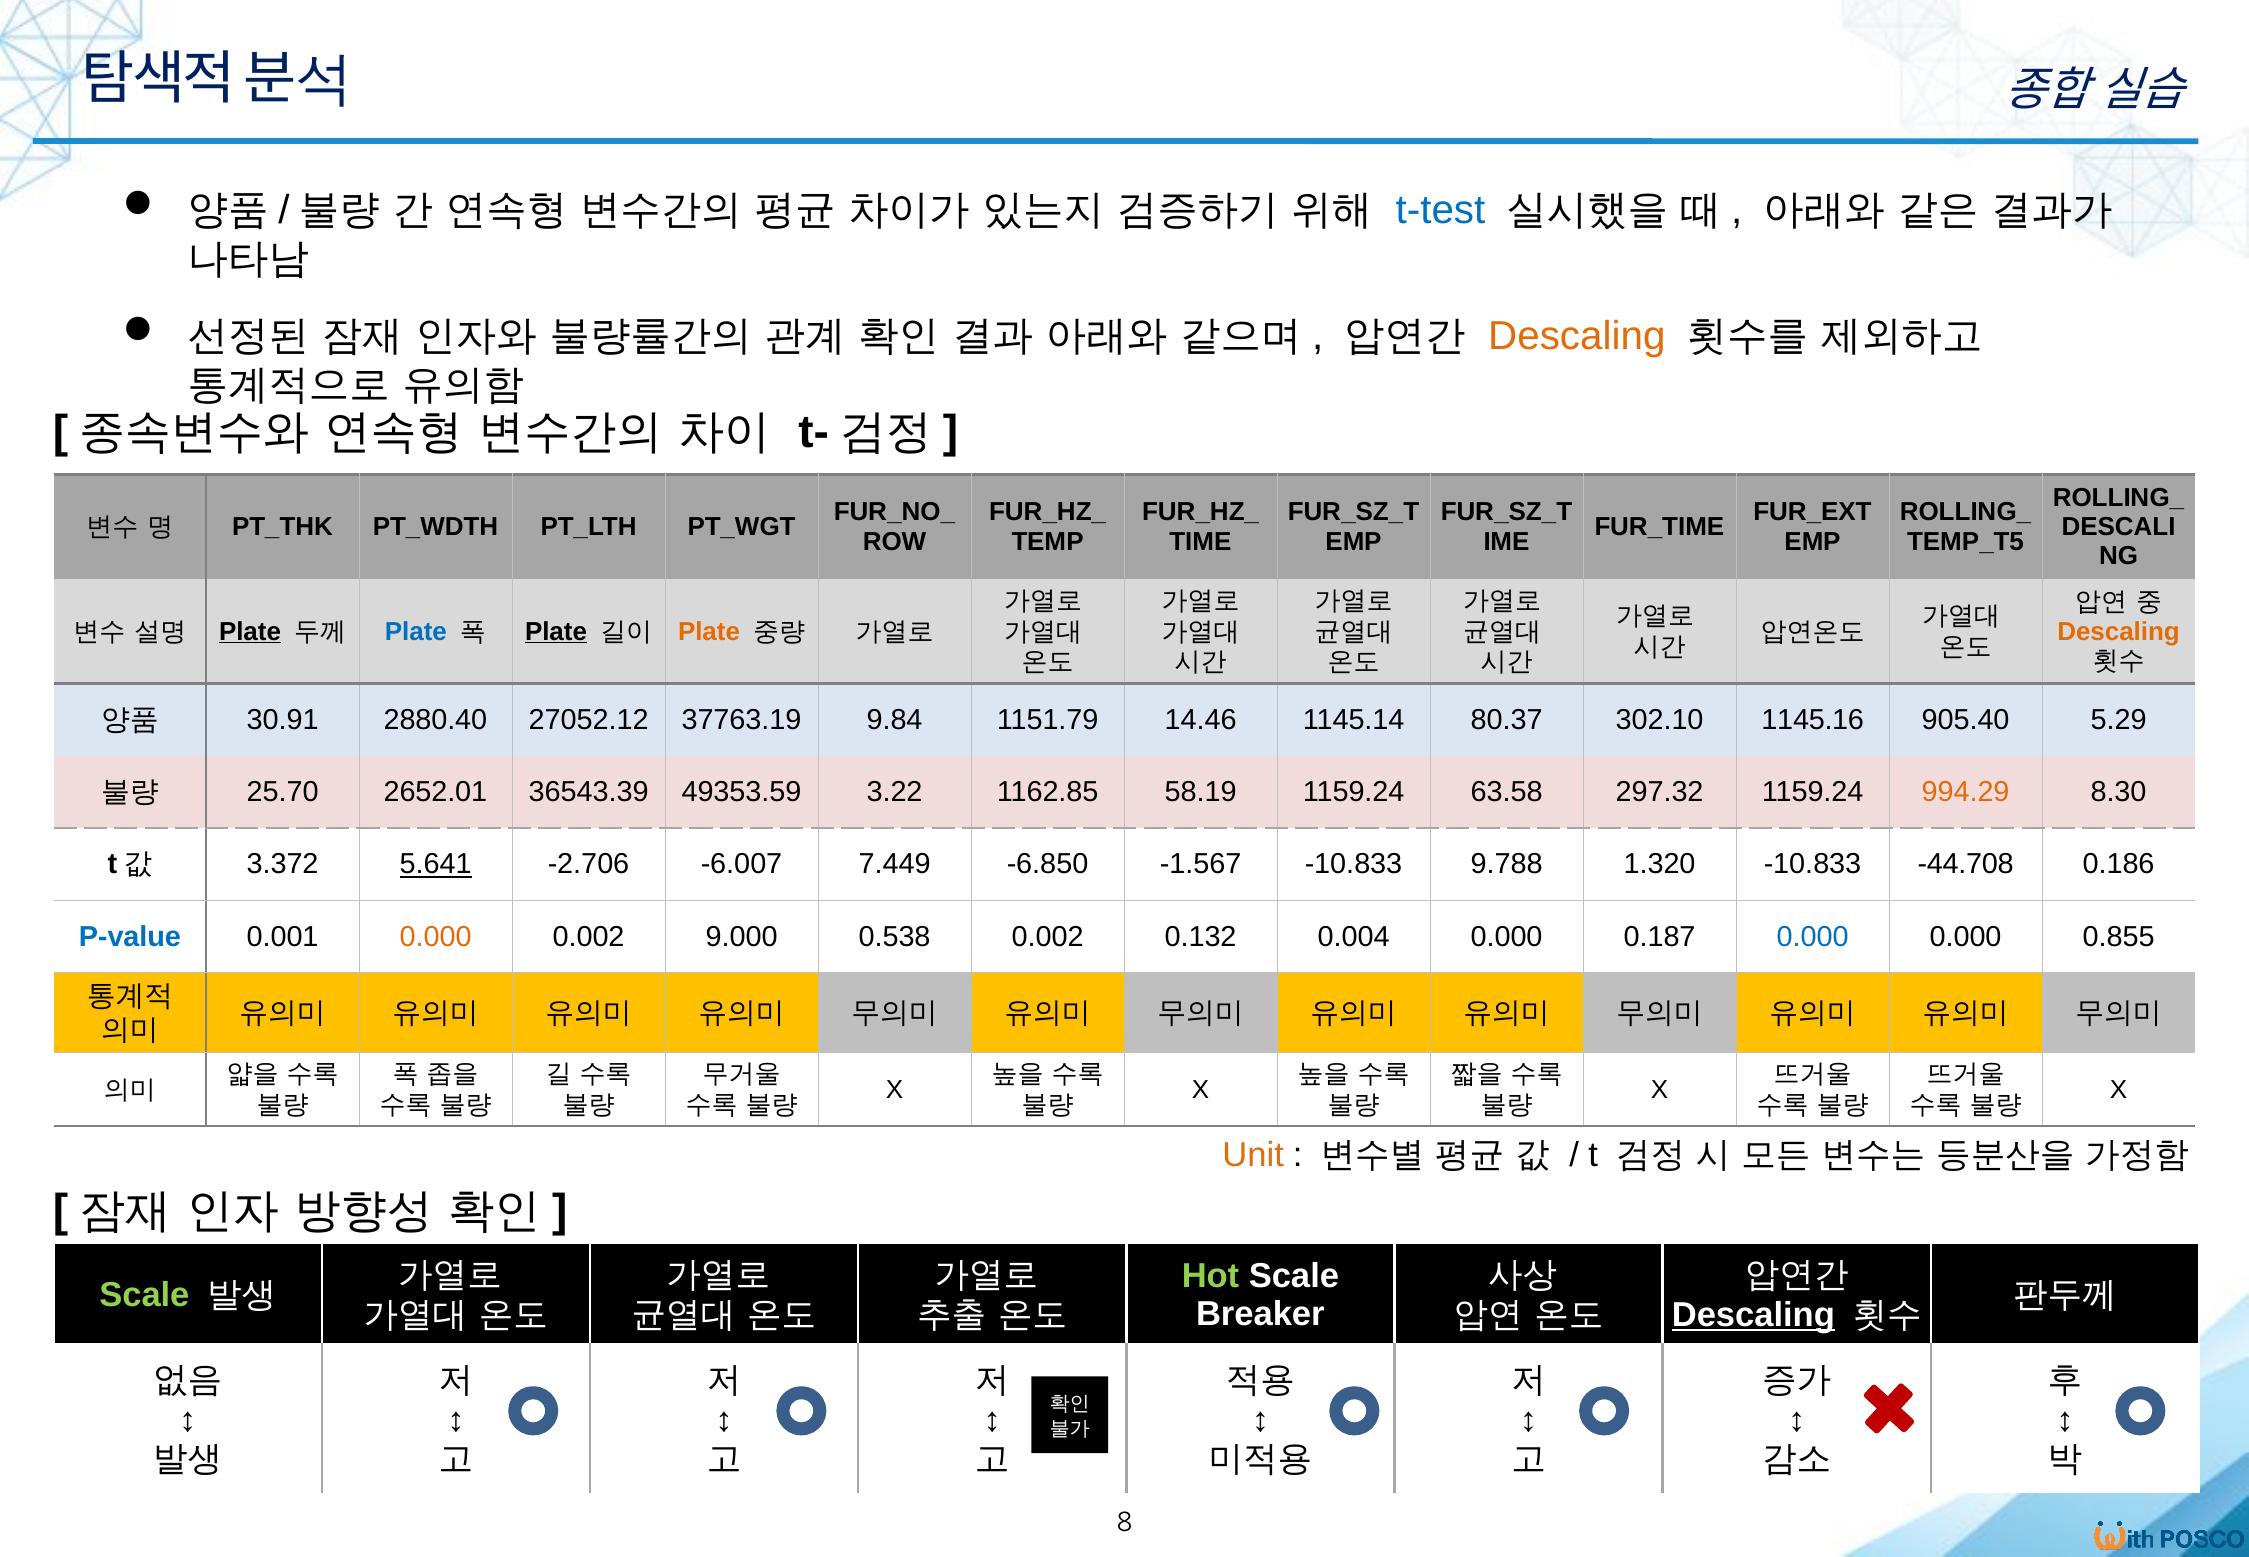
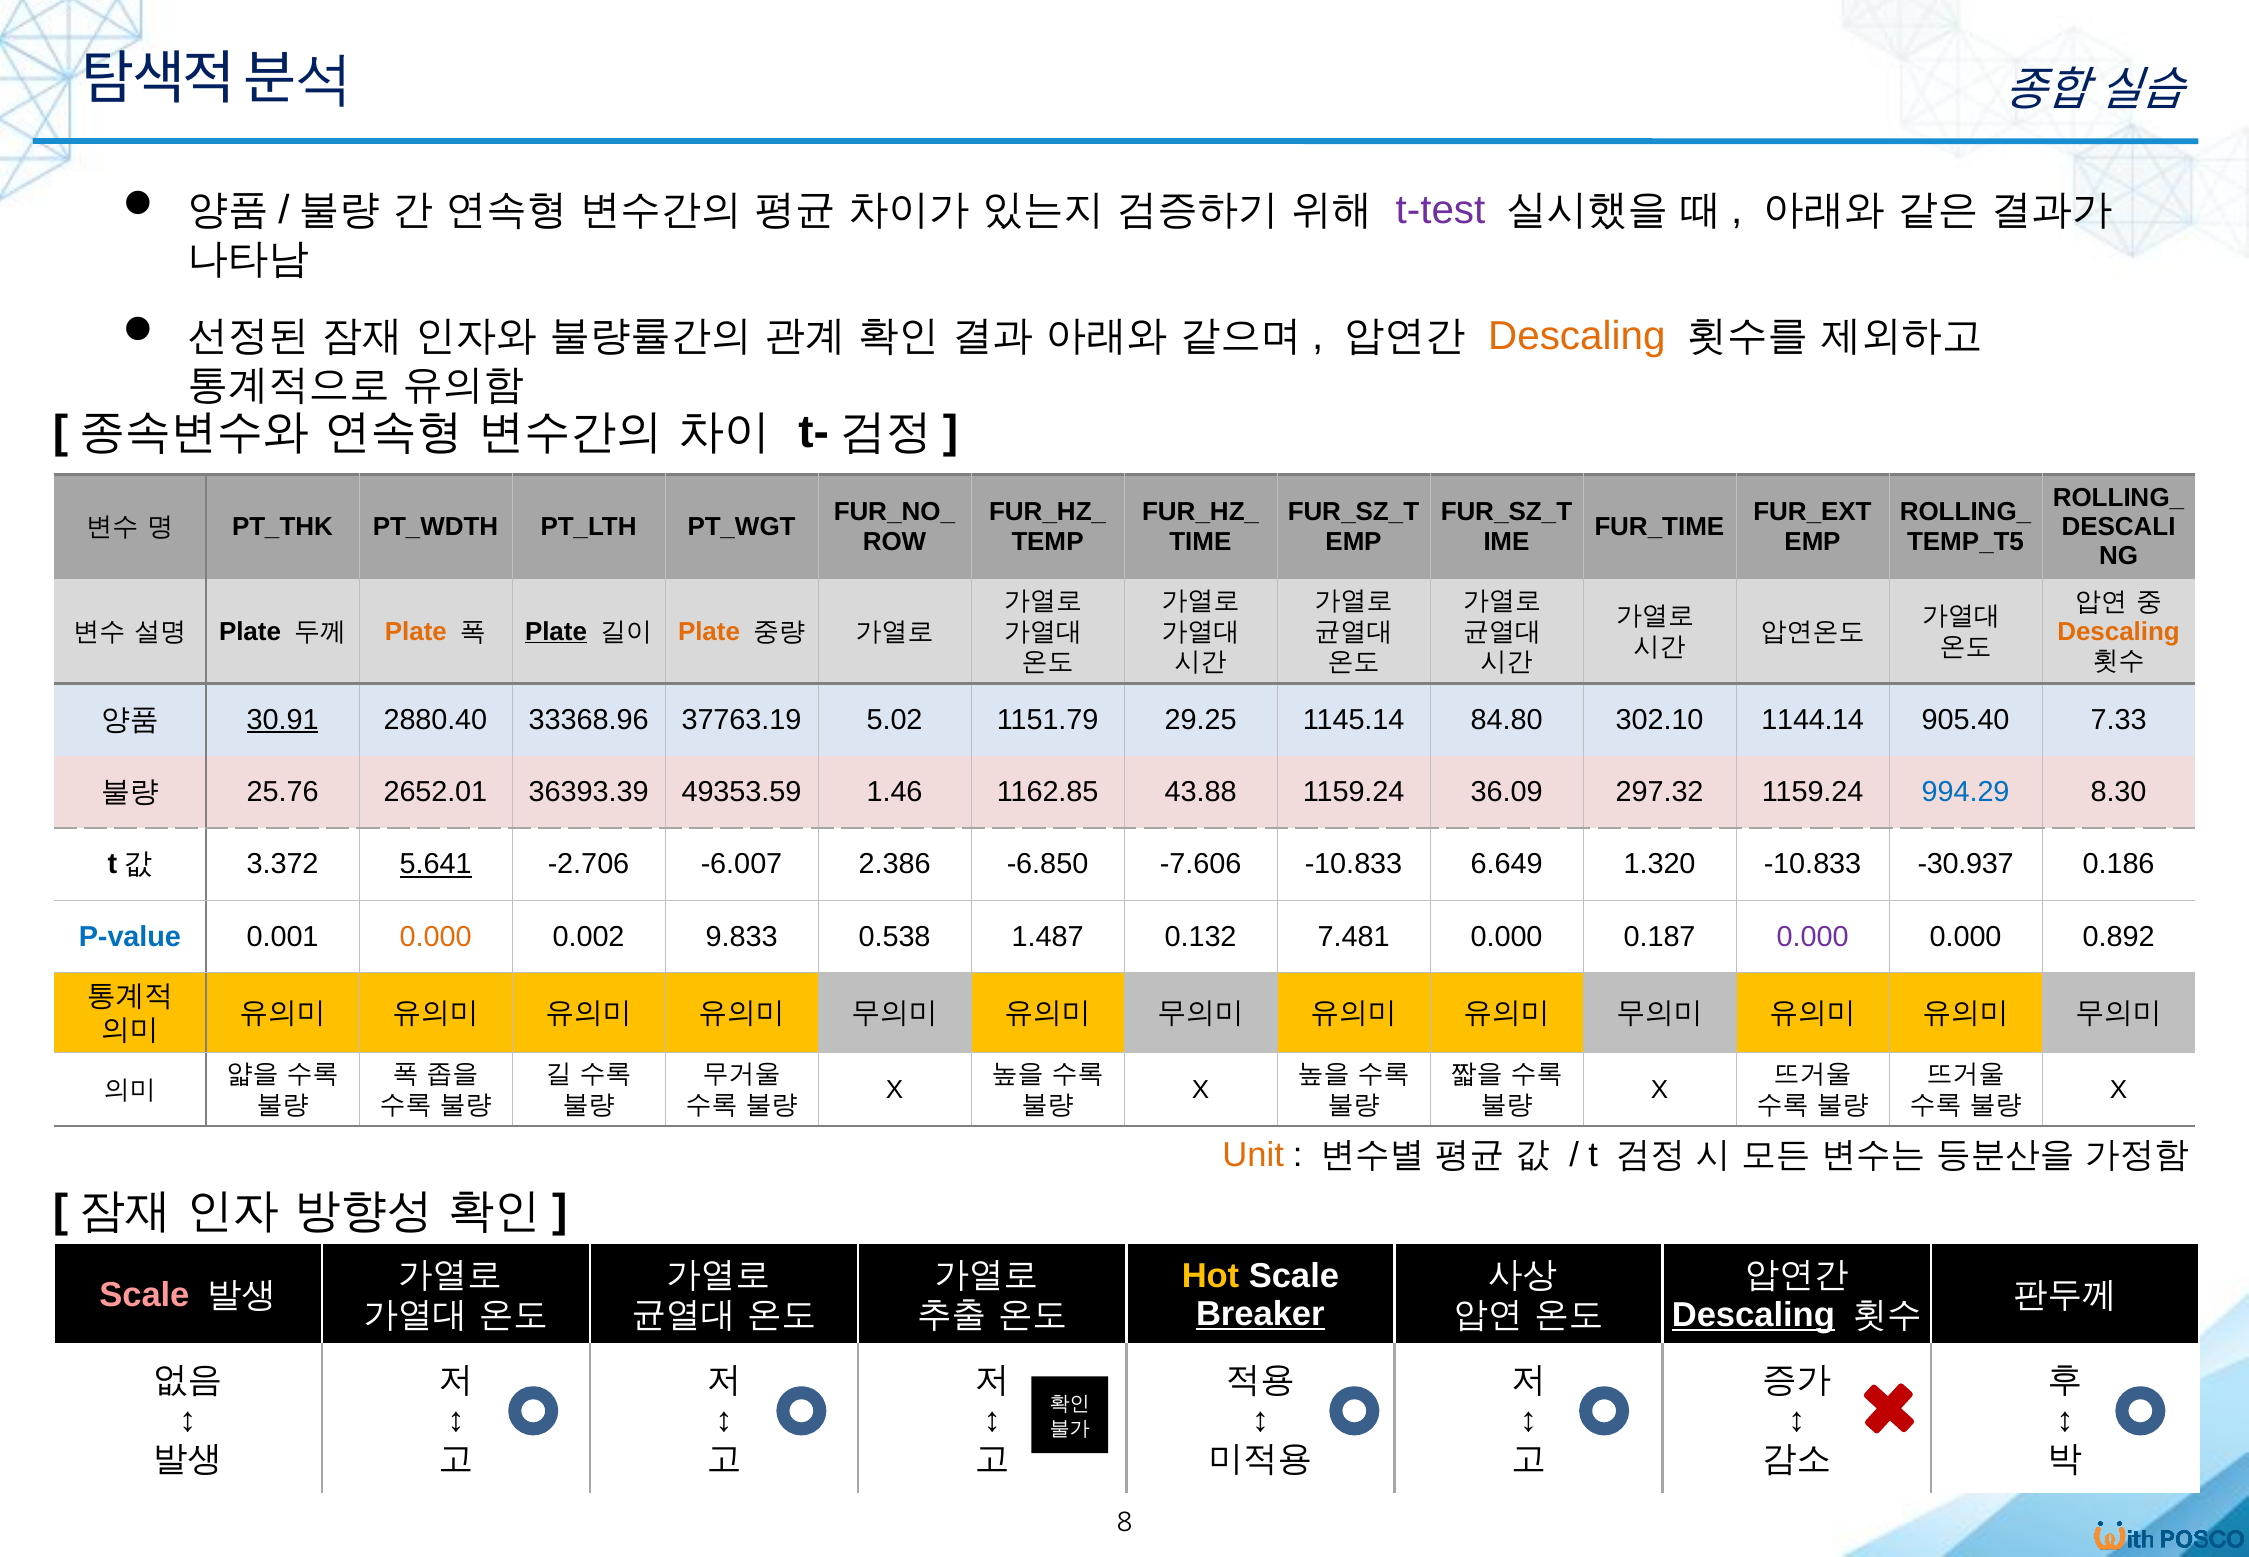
t-test colour: blue -> purple (1441, 211)
Plate underline: present -> none (250, 631)
Plate colour: blue -> orange (416, 631)
30.91 underline: none -> present (283, 720)
27052.12: 27052.12 -> 33368.96 (589, 720)
9.84: 9.84 -> 5.02 (895, 720)
14.46: 14.46 -> 29.25 (1201, 720)
80.37: 80.37 -> 84.80 (1507, 720)
1145.16: 1145.16 -> 1144.14 (1813, 720)
5.29: 5.29 -> 7.33 (2119, 720)
25.70: 25.70 -> 25.76 (283, 792)
36543.39: 36543.39 -> 36393.39 (589, 792)
3.22: 3.22 -> 1.46 (895, 792)
58.19: 58.19 -> 43.88 (1201, 792)
63.58: 63.58 -> 36.09 (1507, 792)
994.29 colour: orange -> blue (1966, 792)
7.449: 7.449 -> 2.386 (895, 864)
-1.567: -1.567 -> -7.606 (1201, 864)
9.788: 9.788 -> 6.649 (1507, 864)
-44.708: -44.708 -> -30.937 (1966, 864)
9.000: 9.000 -> 9.833 (742, 937)
0.538 0.002: 0.002 -> 1.487 (1048, 937)
0.004: 0.004 -> 7.481 (1354, 937)
0.000 colour: blue -> purple (1813, 937)
0.855: 0.855 -> 0.892 (2119, 937)
Hot colour: light green -> yellow (1210, 1276)
Scale colour: light green -> pink (144, 1295)
Breaker underline: none -> present (1260, 1315)
